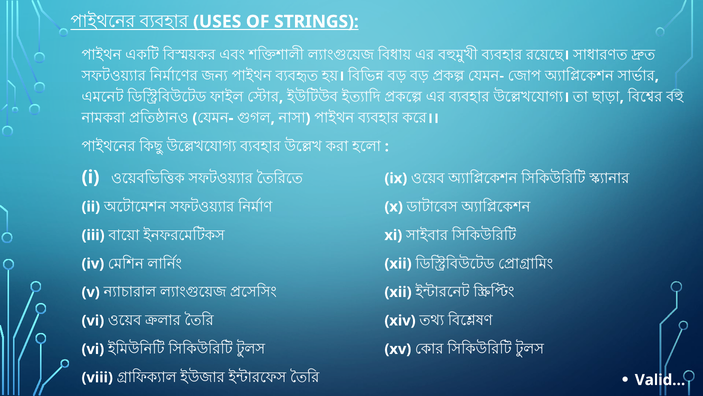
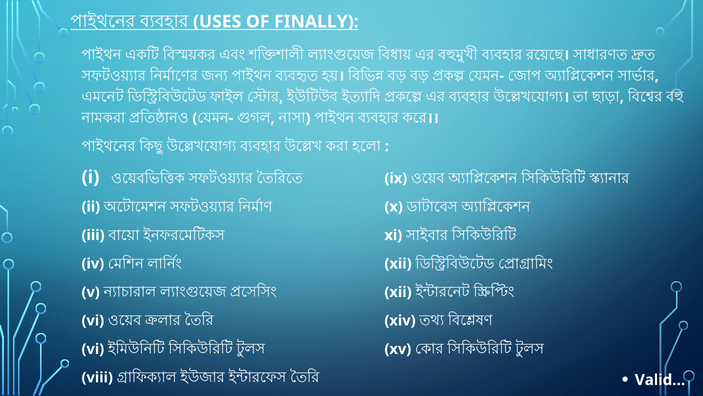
STRINGS: STRINGS -> FINALLY (316, 22)
